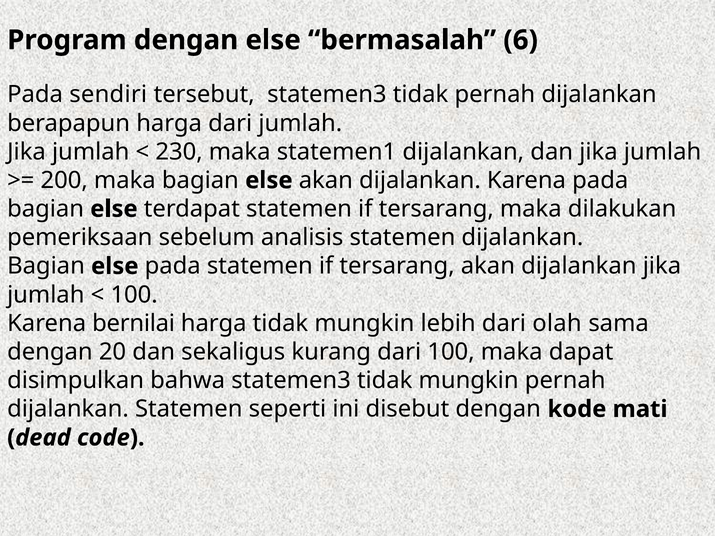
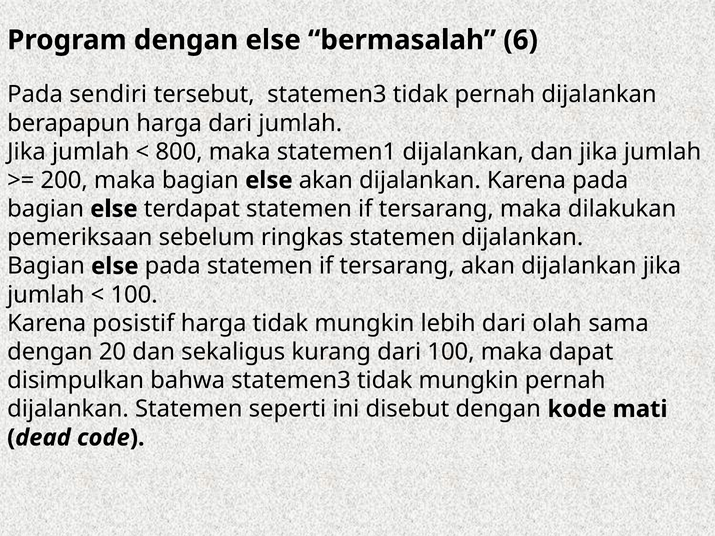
230: 230 -> 800 (179, 152)
analisis: analisis -> ringkas (302, 238)
bernilai: bernilai -> posistif (133, 323)
